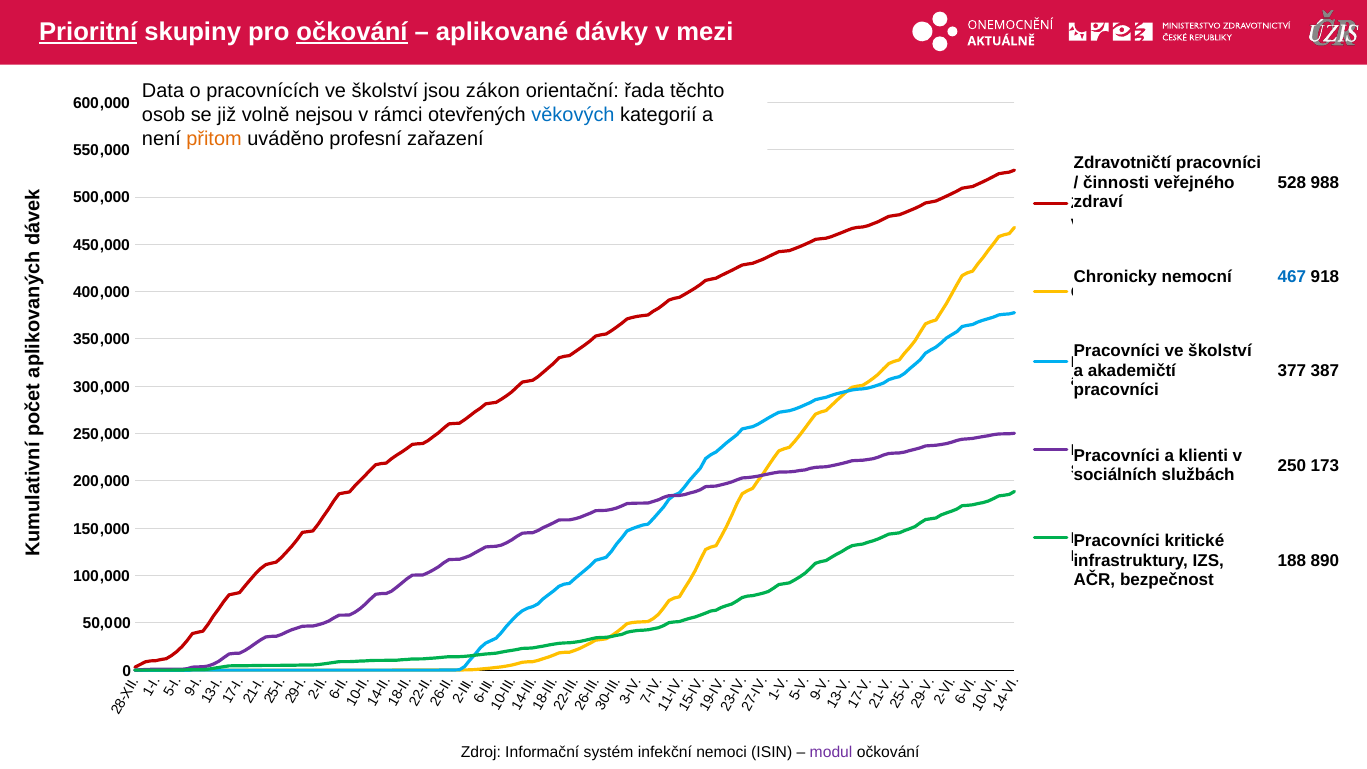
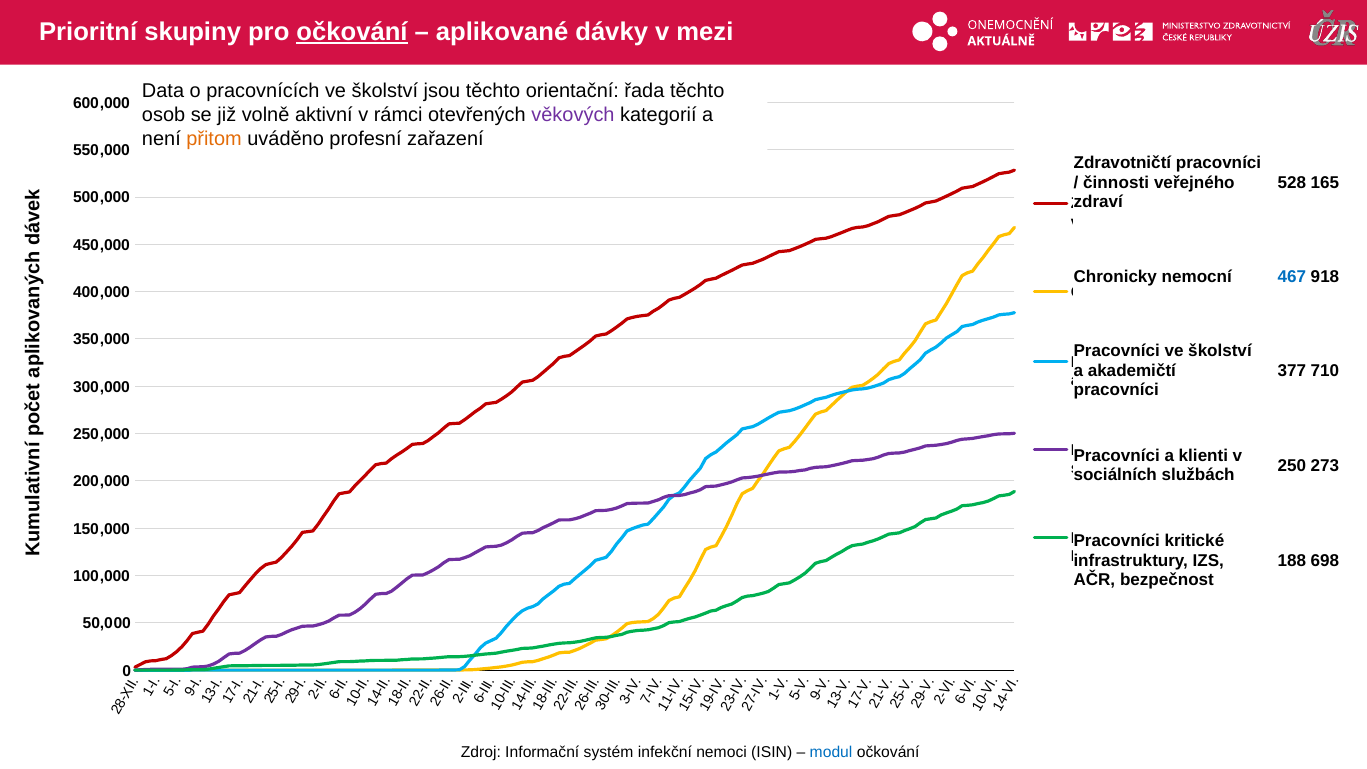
Prioritní underline: present -> none (88, 32)
jsou zákon: zákon -> těchto (493, 91)
nejsou: nejsou -> aktivní (324, 115)
věkových colour: blue -> purple (573, 115)
988: 988 -> 165 (1325, 182)
387: 387 -> 710 (1325, 370)
173: 173 -> 273 (1325, 465)
890: 890 -> 698 (1325, 560)
modul colour: purple -> blue (831, 753)
